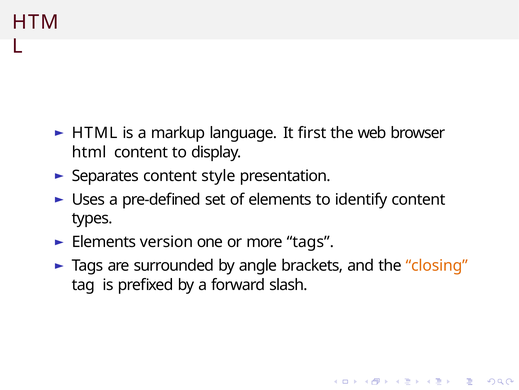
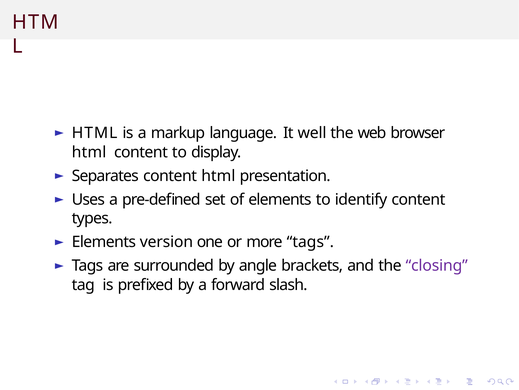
first: first -> well (312, 133)
content style: style -> html (218, 176)
closing colour: orange -> purple (437, 265)
